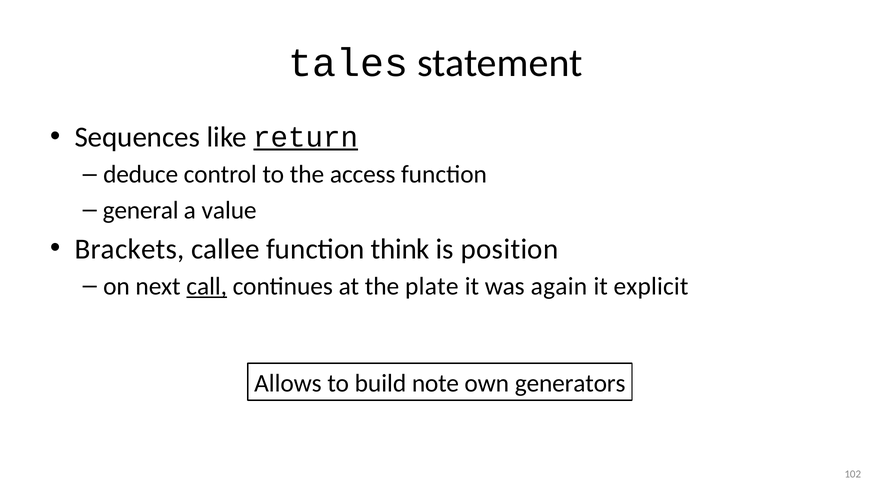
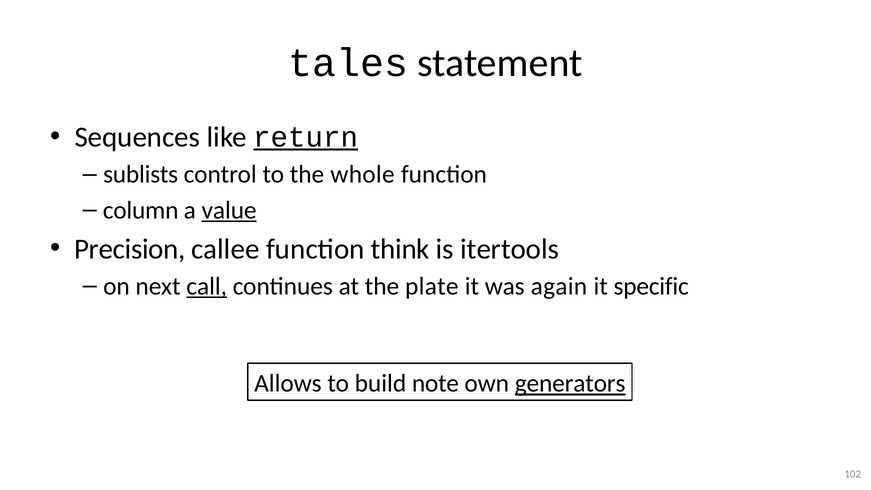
deduce: deduce -> sublists (141, 175)
access: access -> whole (363, 175)
general: general -> column (141, 210)
value underline: none -> present (229, 210)
Brackets: Brackets -> Precision (130, 249)
position: position -> itertools (510, 249)
explicit: explicit -> specific (651, 286)
generators underline: none -> present (570, 384)
